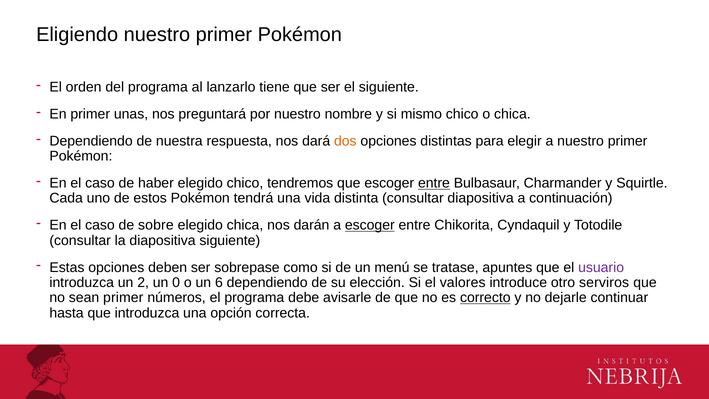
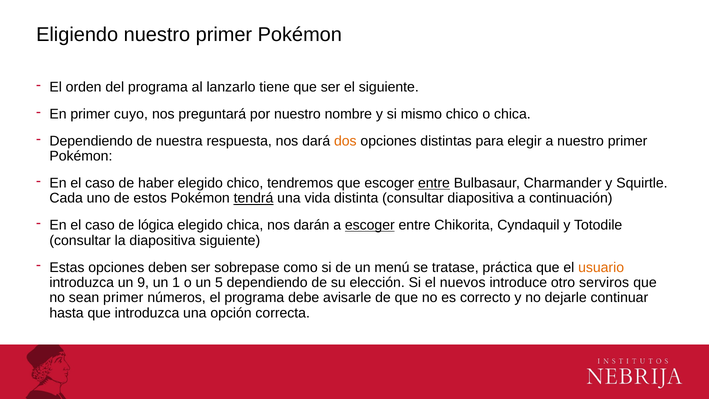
unas: unas -> cuyo (131, 114)
tendrá underline: none -> present (254, 198)
sobre: sobre -> lógica (156, 225)
apuntes: apuntes -> práctica (507, 267)
usuario colour: purple -> orange (601, 267)
2: 2 -> 9 (143, 282)
0: 0 -> 1 (176, 282)
6: 6 -> 5 (219, 282)
valores: valores -> nuevos (463, 282)
correcto underline: present -> none (485, 298)
